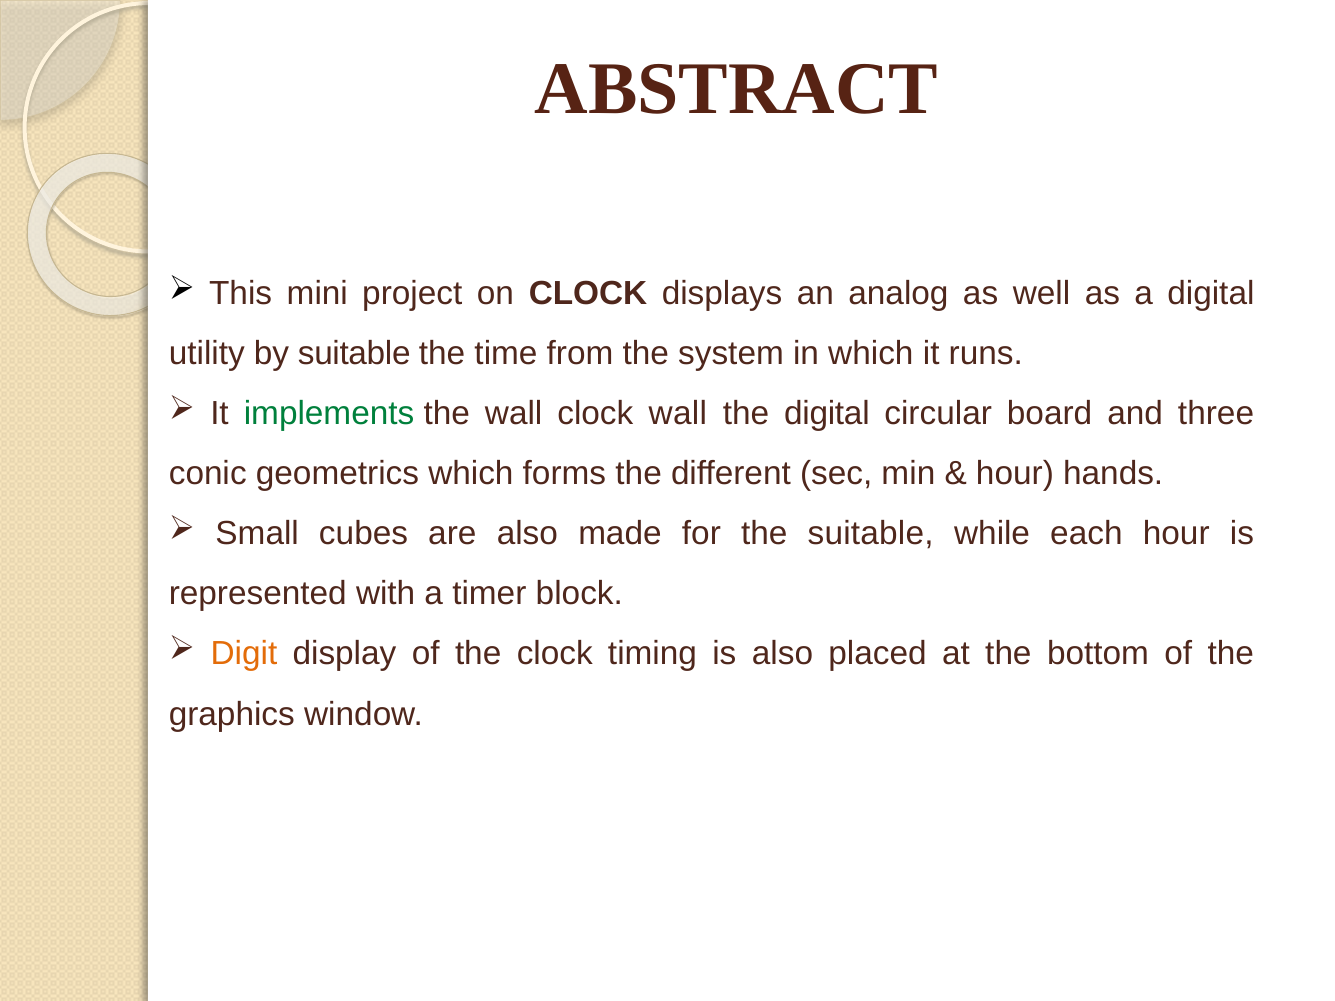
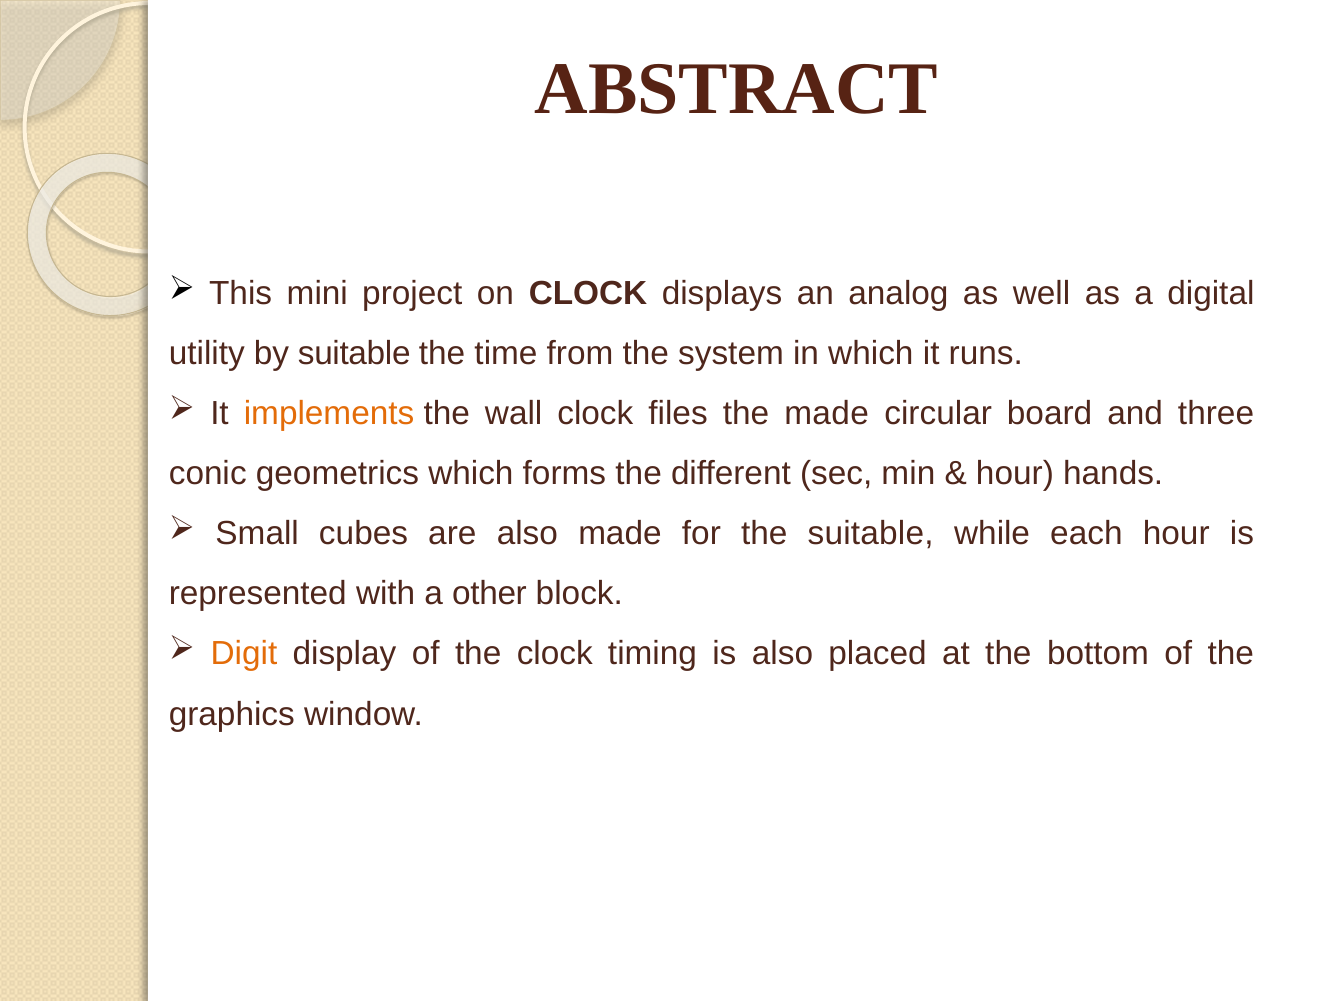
implements colour: green -> orange (329, 414)
clock wall: wall -> files (678, 414)
the digital: digital -> made (827, 414)
timer: timer -> other (490, 594)
